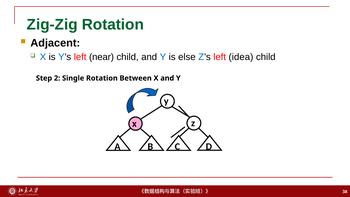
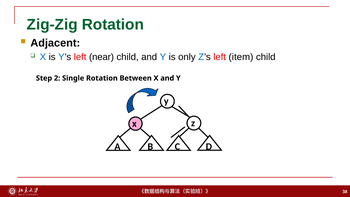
else: else -> only (187, 57)
idea: idea -> item (241, 57)
